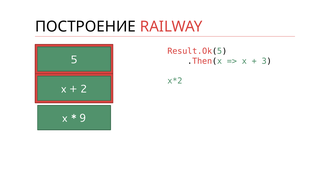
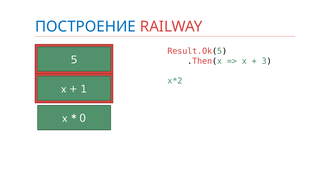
ПОСТРОЕНИЕ colour: black -> blue (85, 27)
2: 2 -> 1 (84, 89)
9: 9 -> 0 (83, 118)
